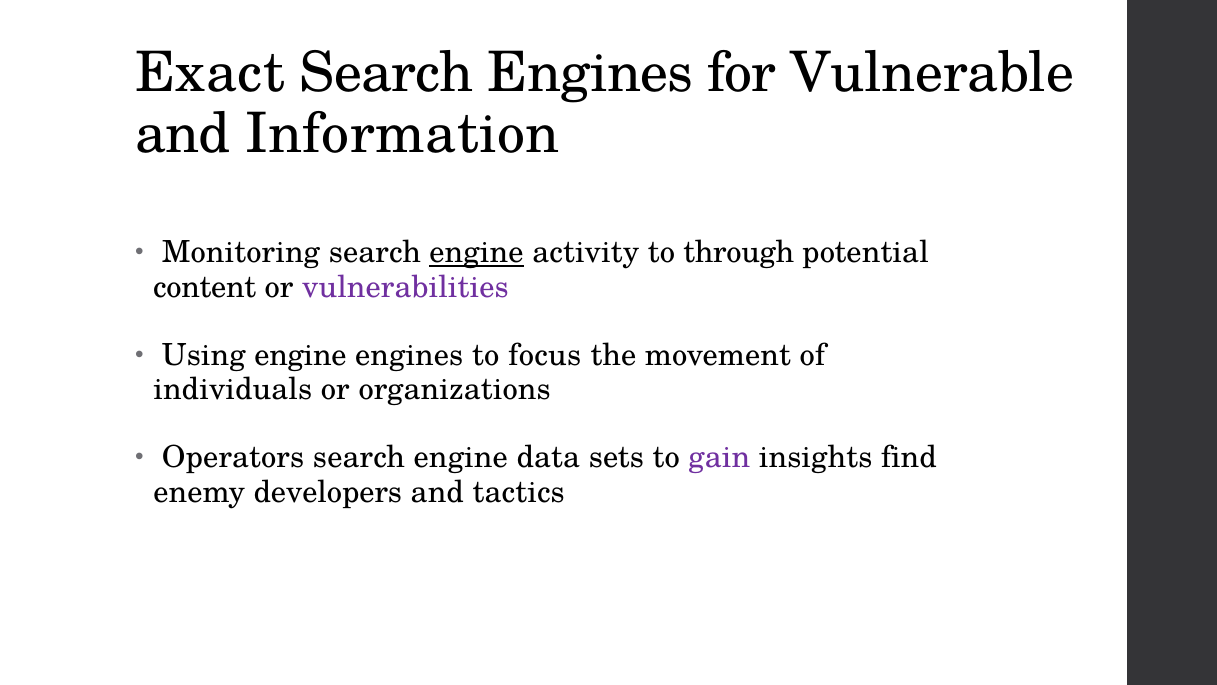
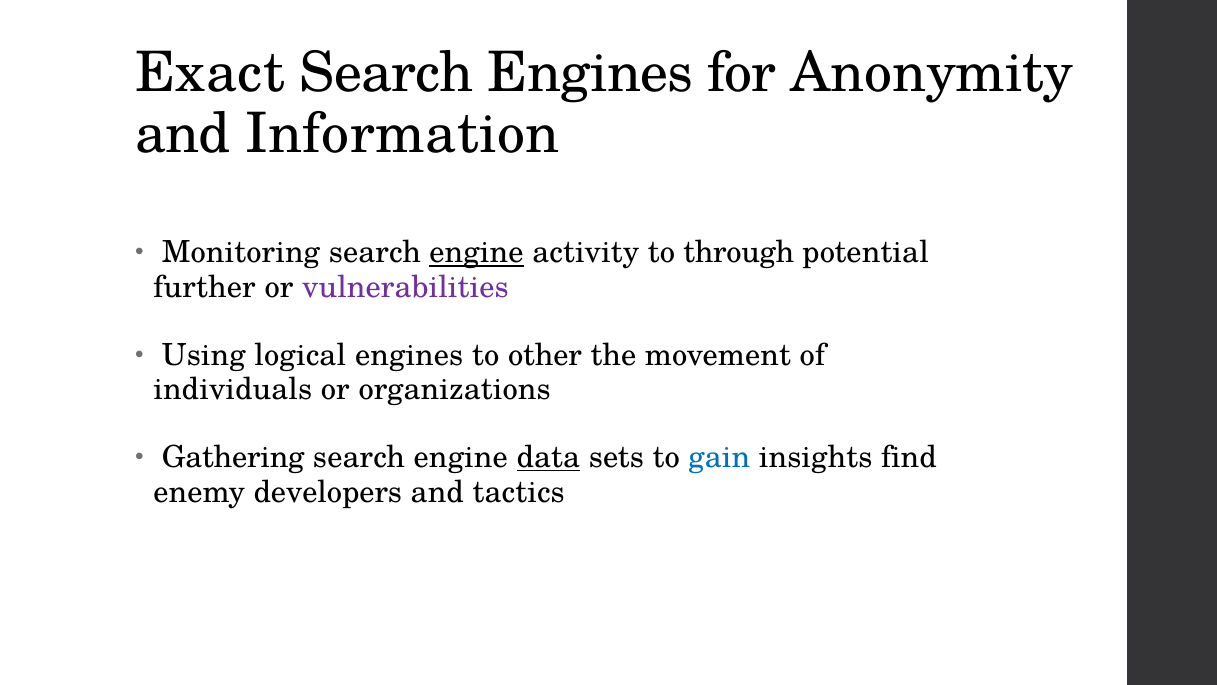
Vulnerable: Vulnerable -> Anonymity (932, 73)
content: content -> further (204, 287)
Using engine: engine -> logical (300, 355)
focus: focus -> other (545, 355)
Operators: Operators -> Gathering (233, 457)
data underline: none -> present (548, 457)
gain colour: purple -> blue (719, 457)
